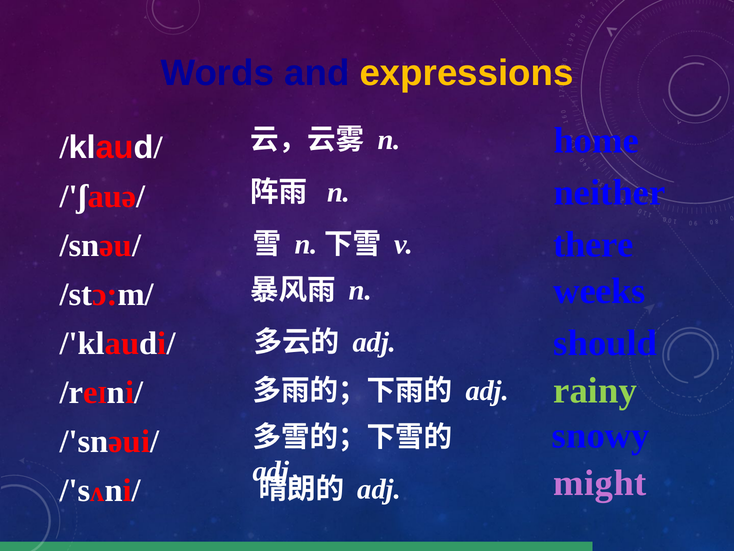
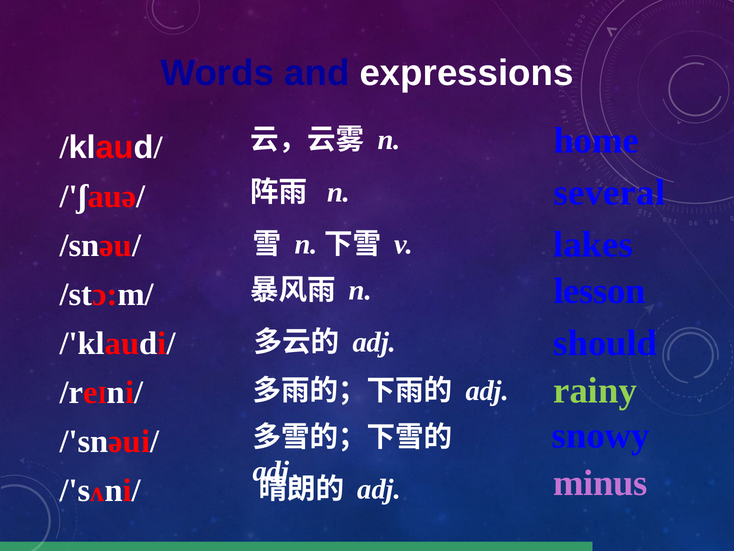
expressions colour: yellow -> white (467, 73)
neither: neither -> several (609, 192)
there: there -> lakes (593, 244)
weeks: weeks -> lesson (600, 291)
might: might -> minus (600, 483)
